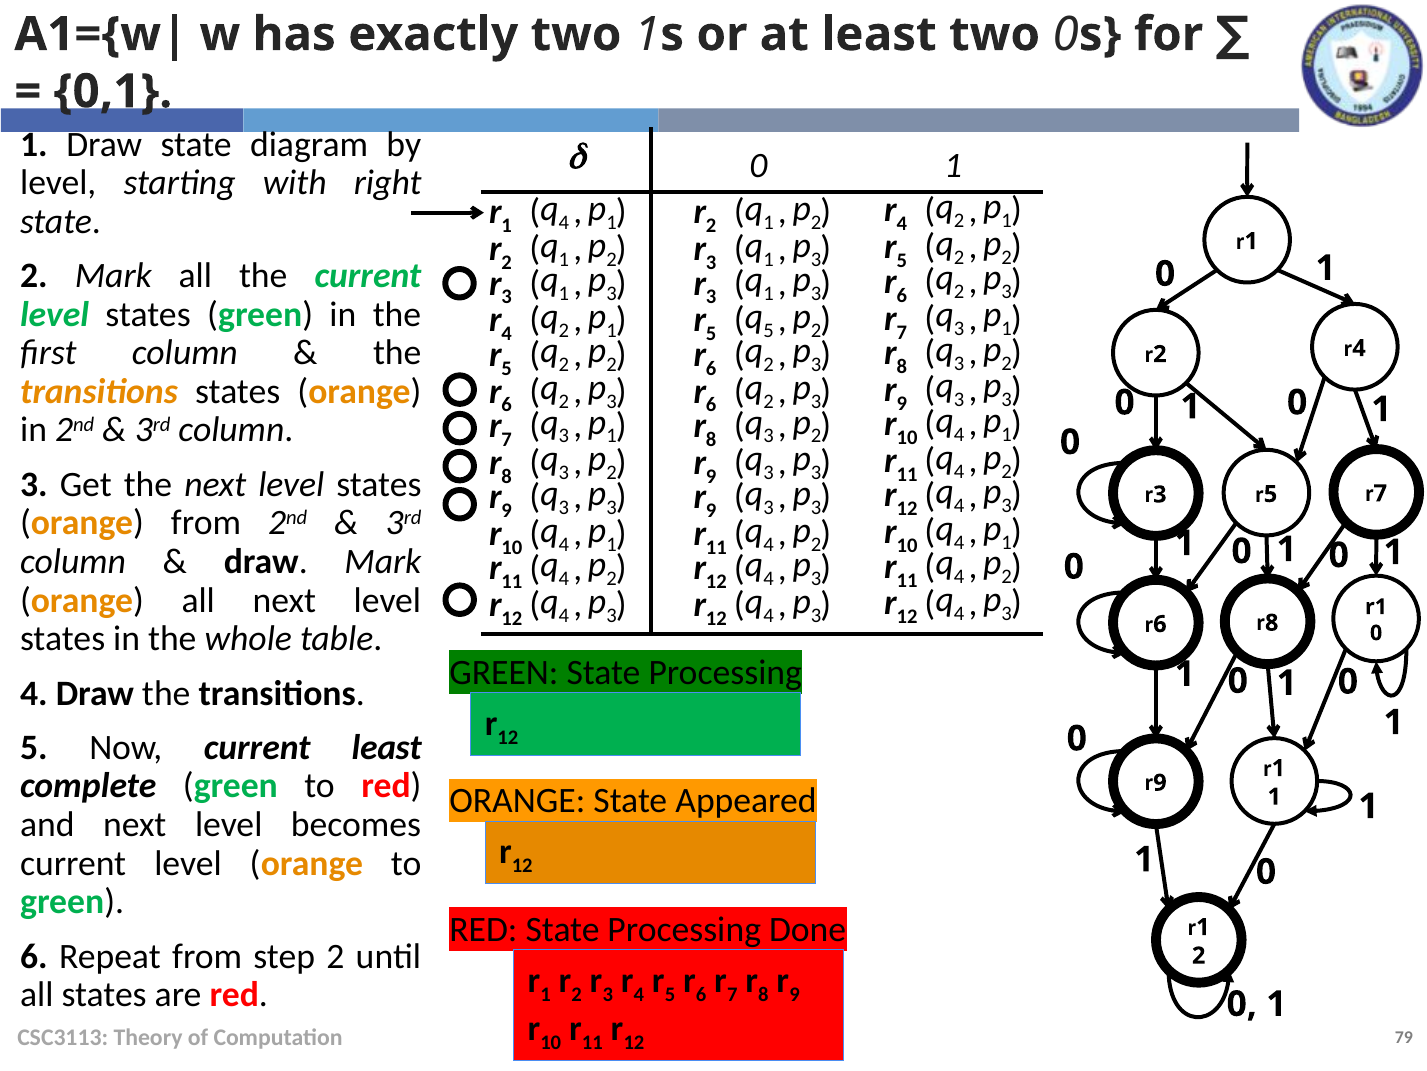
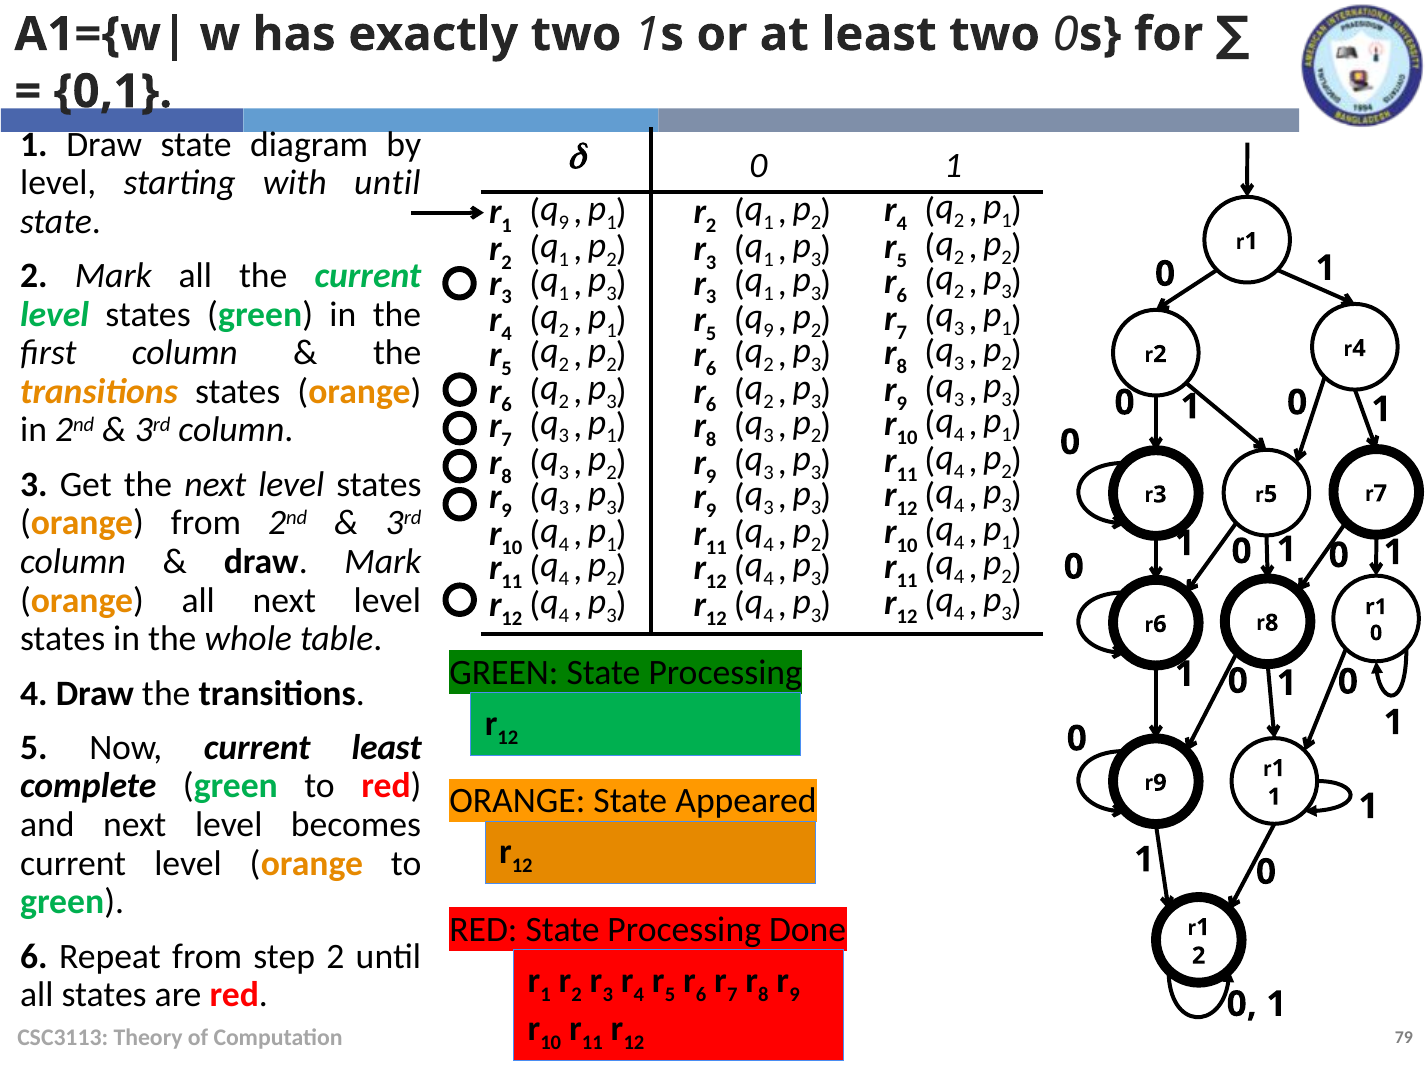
with right: right -> until (387, 183)
4: 4 -> 9 (564, 222)
5: 5 -> 9 (769, 330)
